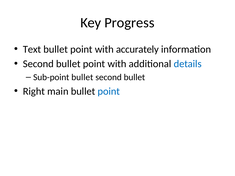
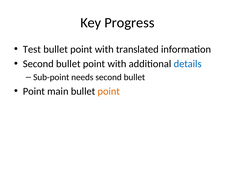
Text: Text -> Test (32, 49)
accurately: accurately -> translated (137, 49)
Sub-point bullet: bullet -> needs (82, 77)
Right: Right -> Point (34, 91)
point colour: blue -> orange (109, 91)
